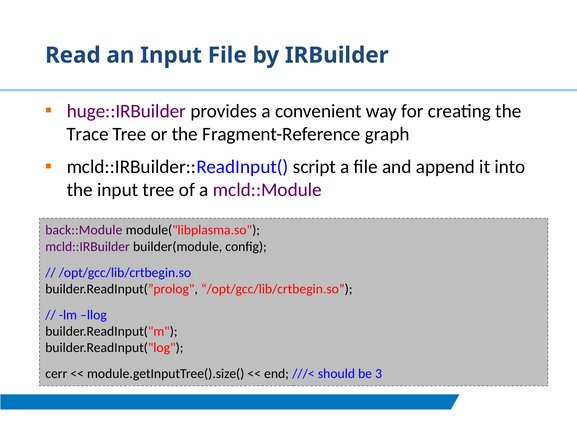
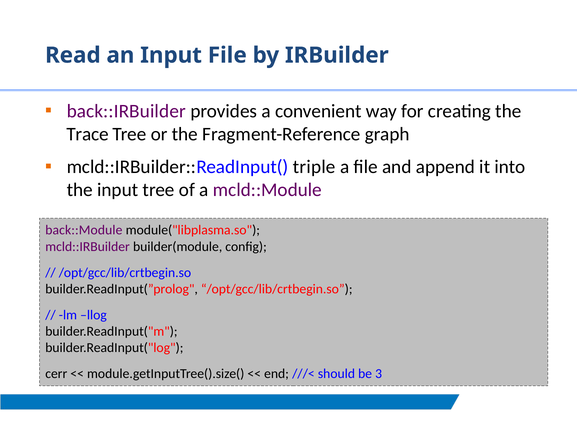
huge::IRBuilder: huge::IRBuilder -> back::IRBuilder (126, 111)
script: script -> triple (314, 167)
